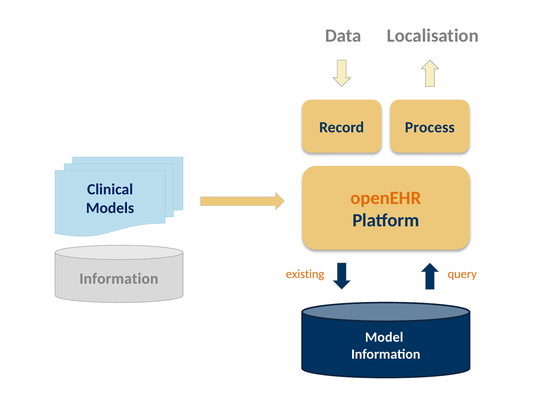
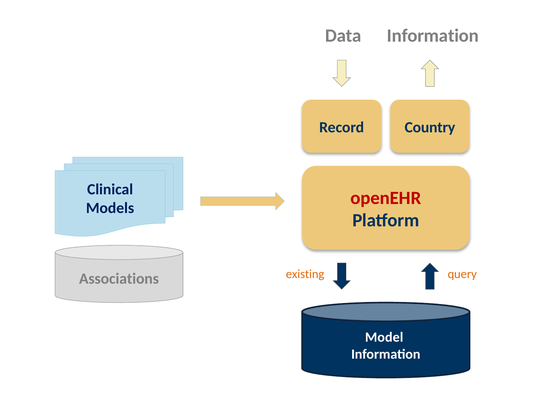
Data Localisation: Localisation -> Information (433, 36)
Process: Process -> Country (430, 127)
openEHR colour: orange -> red (386, 198)
Information: Information -> Associations (119, 279)
